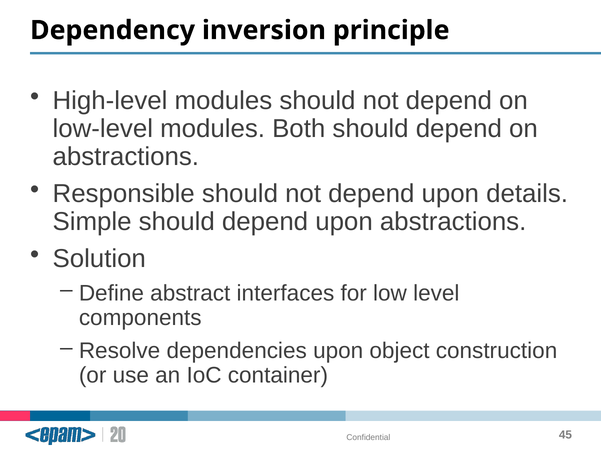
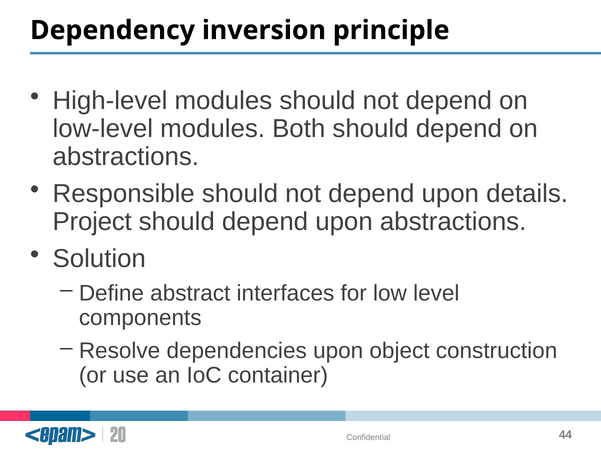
Simple: Simple -> Project (92, 221)
45: 45 -> 44 (565, 435)
